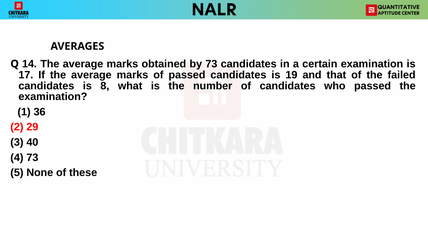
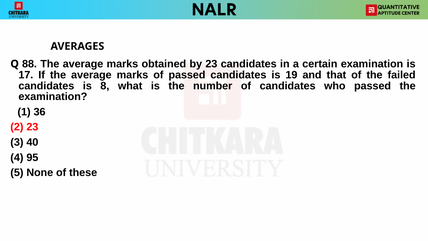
14: 14 -> 88 (30, 64)
by 73: 73 -> 23 (211, 64)
2 29: 29 -> 23 (32, 127)
4 73: 73 -> 95 (32, 157)
